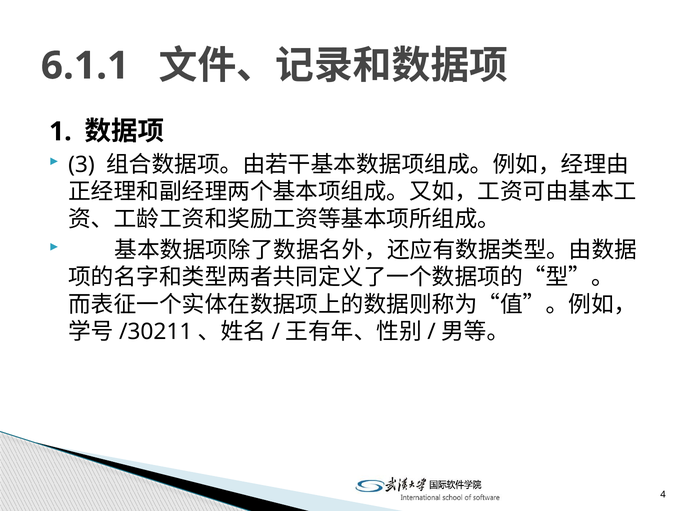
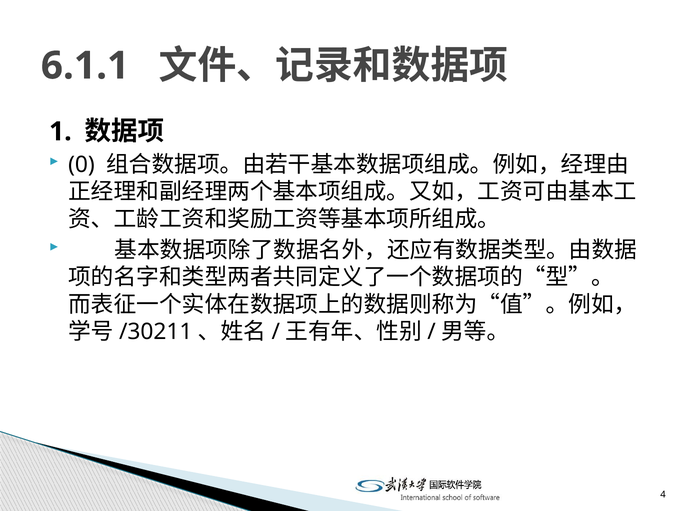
3: 3 -> 0 (81, 165)
